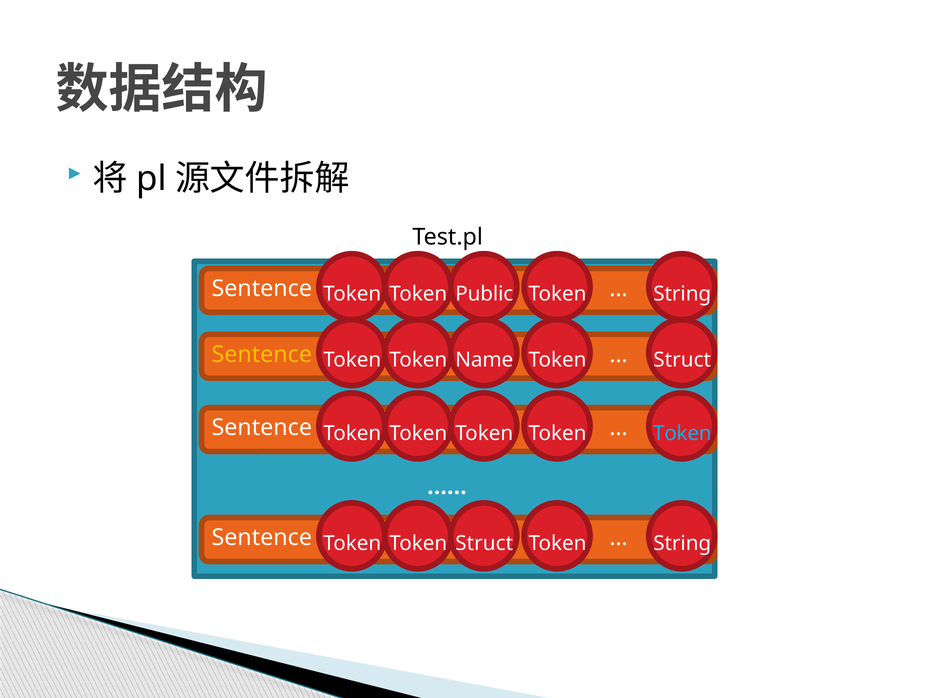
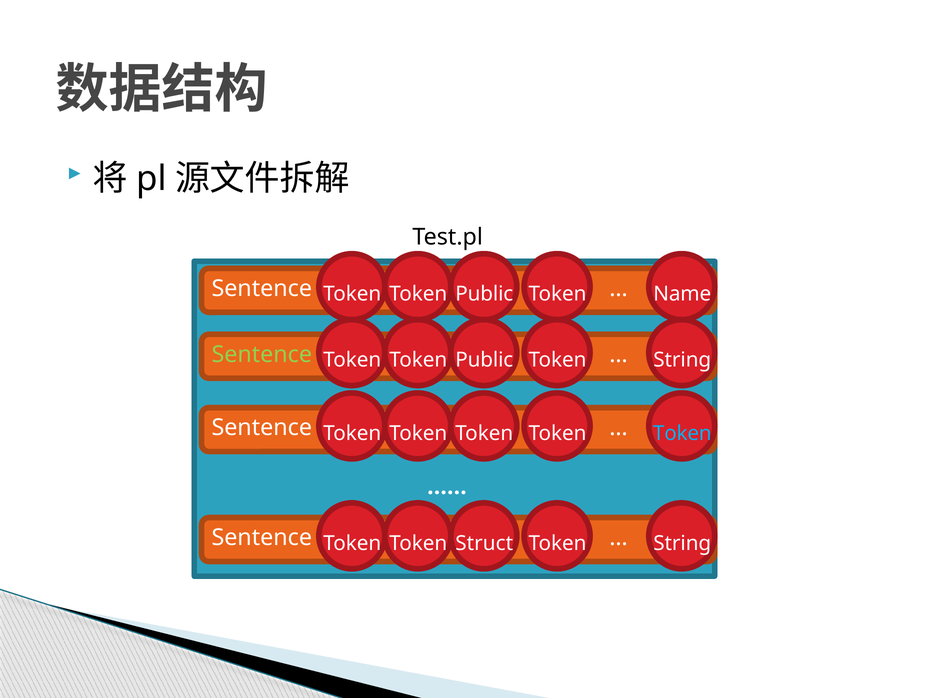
String: String -> Name (682, 294)
Sentence colour: yellow -> light green (262, 355)
Name: Name -> Public (484, 360)
Struct: Struct -> String (682, 360)
